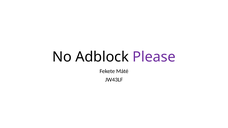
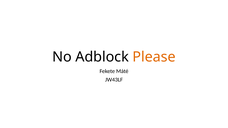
Please colour: purple -> orange (154, 57)
